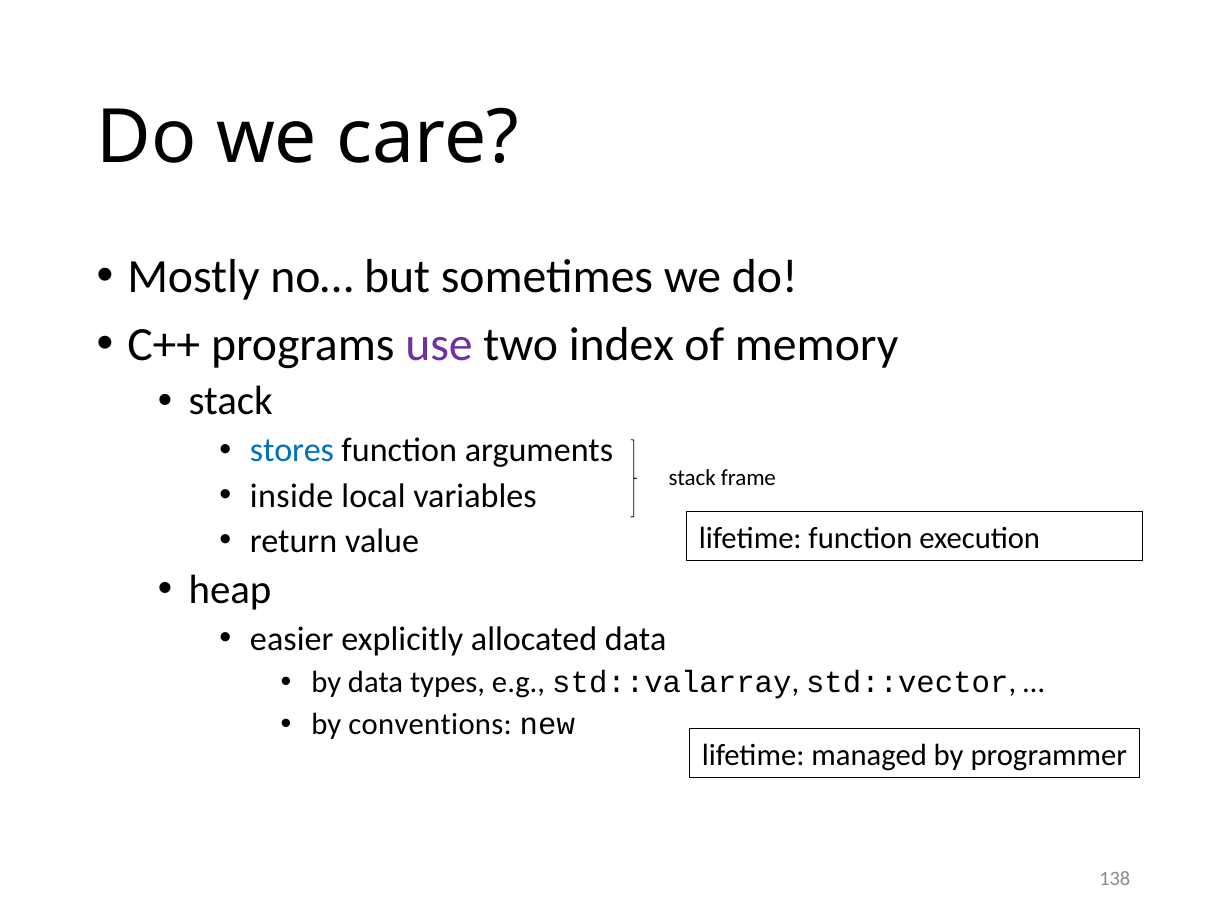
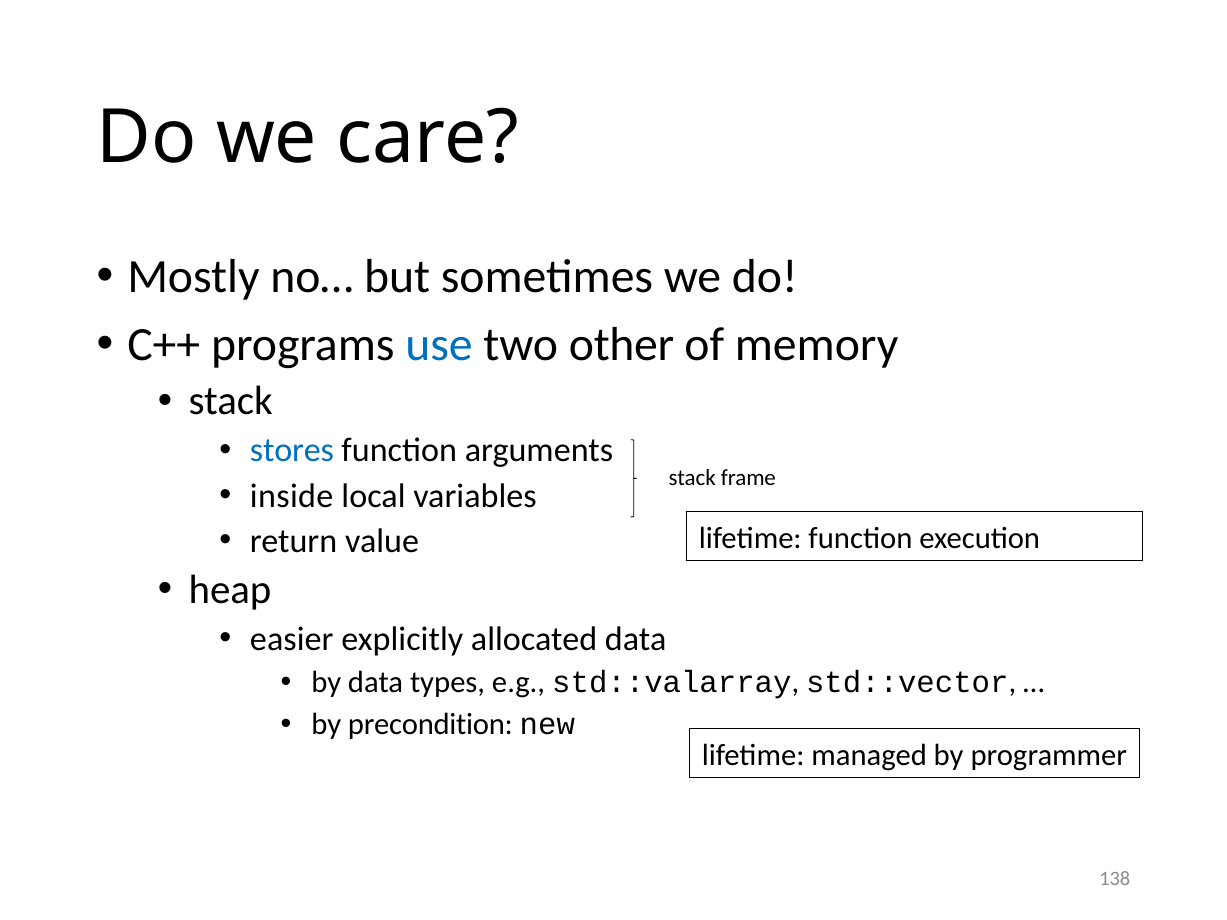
use colour: purple -> blue (439, 345)
index: index -> other (622, 345)
conventions: conventions -> precondition (430, 724)
